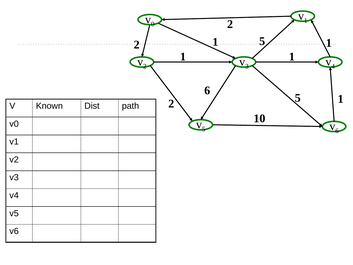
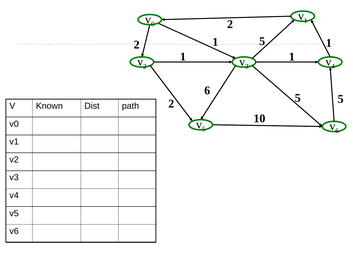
1: 1 -> 5 (341, 99)
